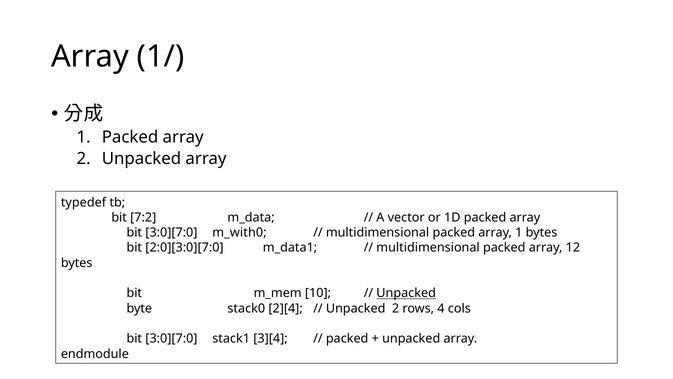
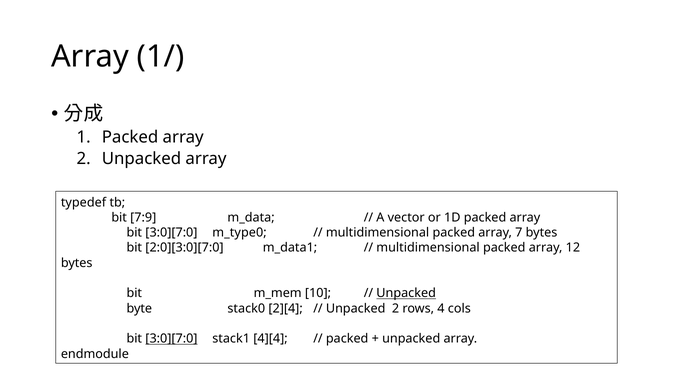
7:2: 7:2 -> 7:9 (143, 217)
m_with0: m_with0 -> m_type0 (240, 232)
array 1: 1 -> 7 (519, 232)
3:0][7:0 underline: none -> present (171, 338)
3][4: 3][4 -> 4][4 (270, 338)
